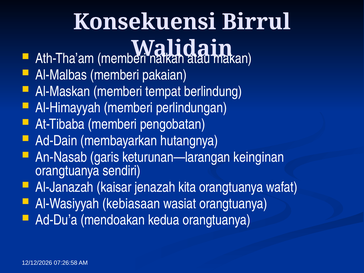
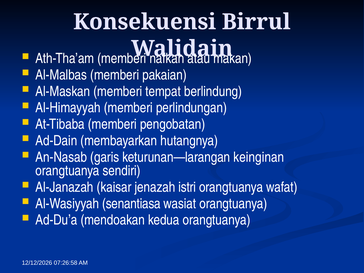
kita: kita -> istri (187, 187)
kebiasaan: kebiasaan -> senantiasa (131, 204)
